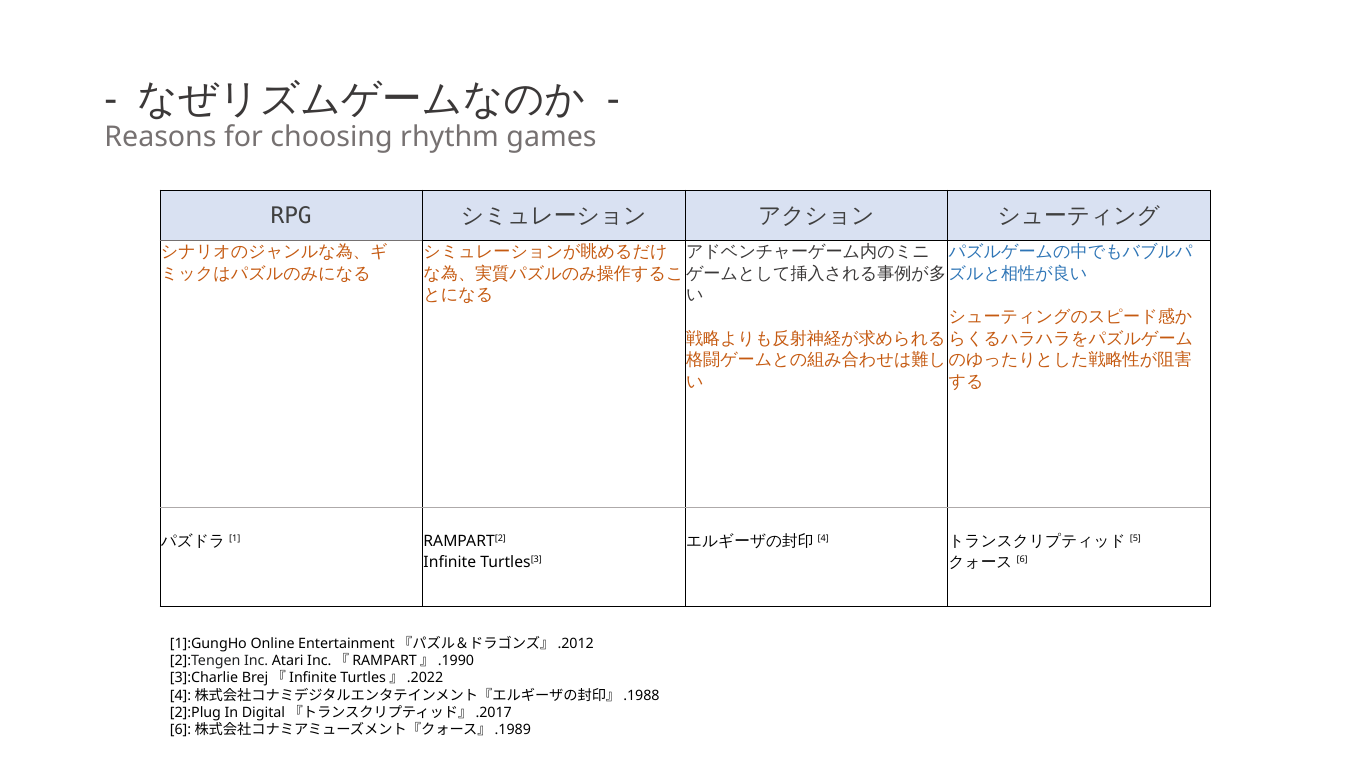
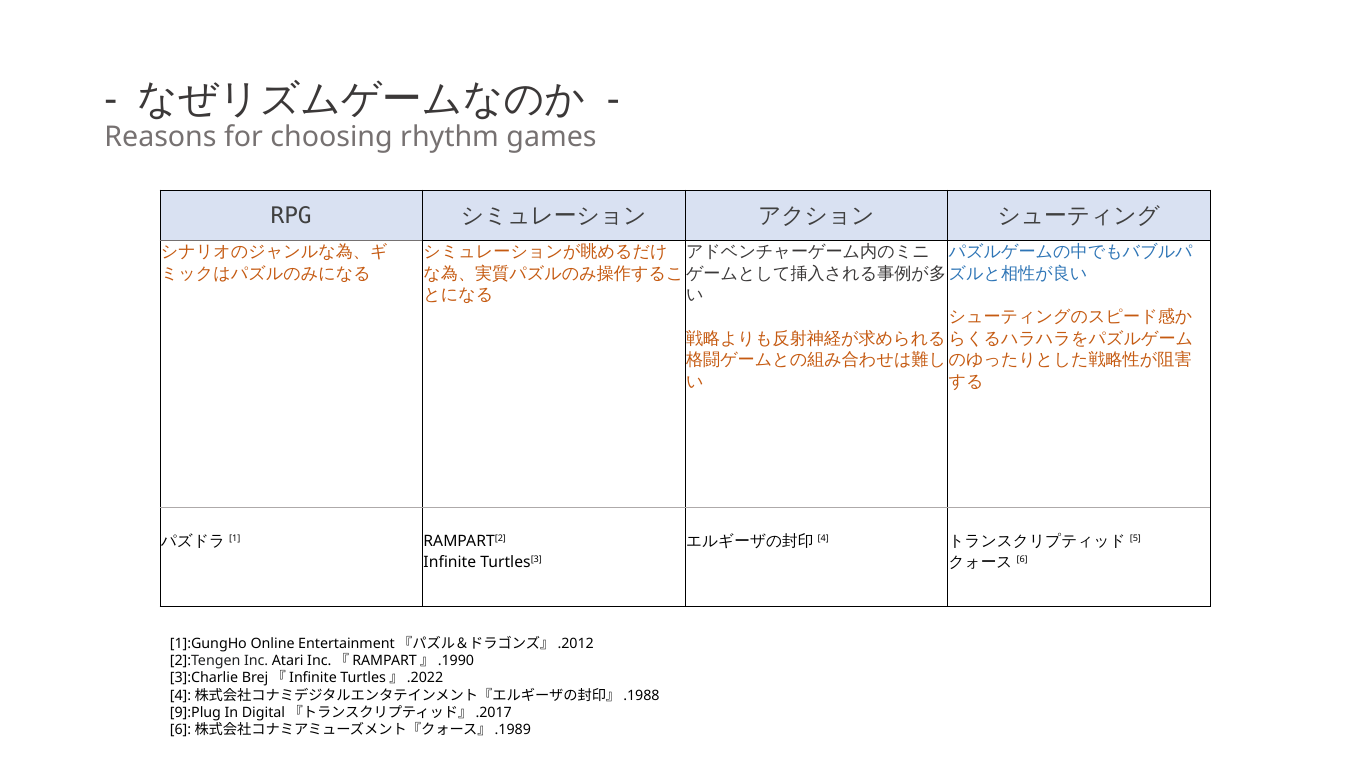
2]:Plug: 2]:Plug -> 9]:Plug (195, 712)
